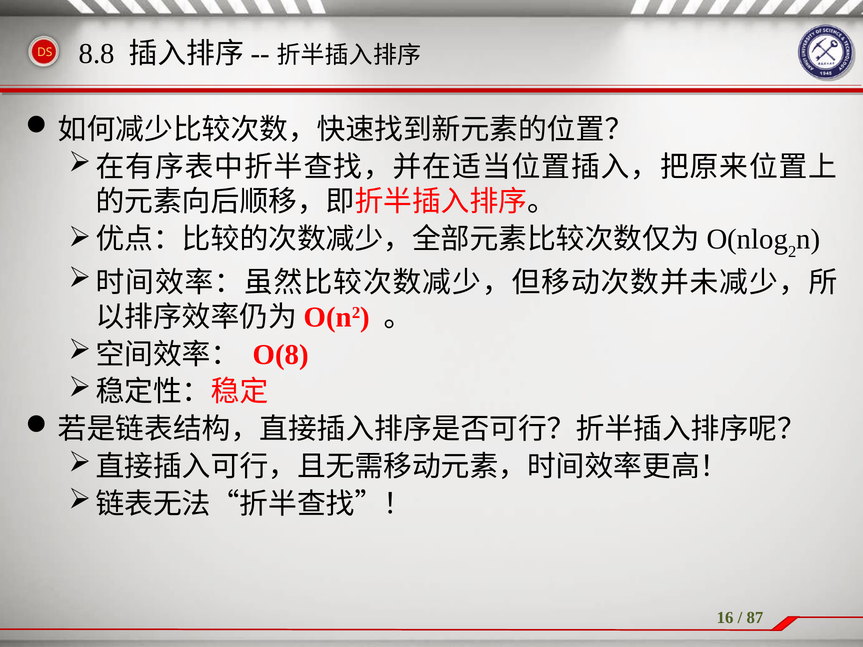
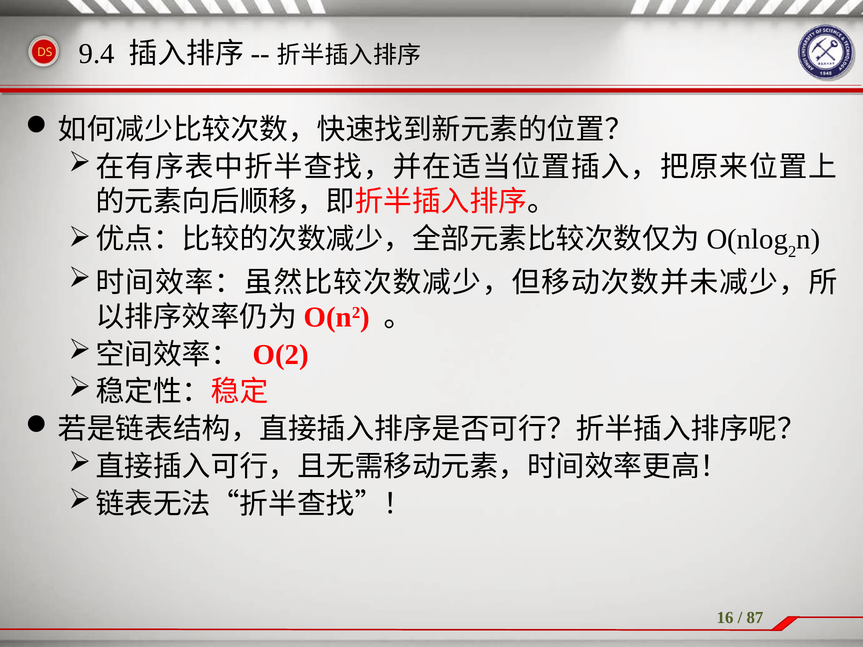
8.8: 8.8 -> 9.4 (97, 54)
O(8: O(8 -> O(2 (281, 355)
